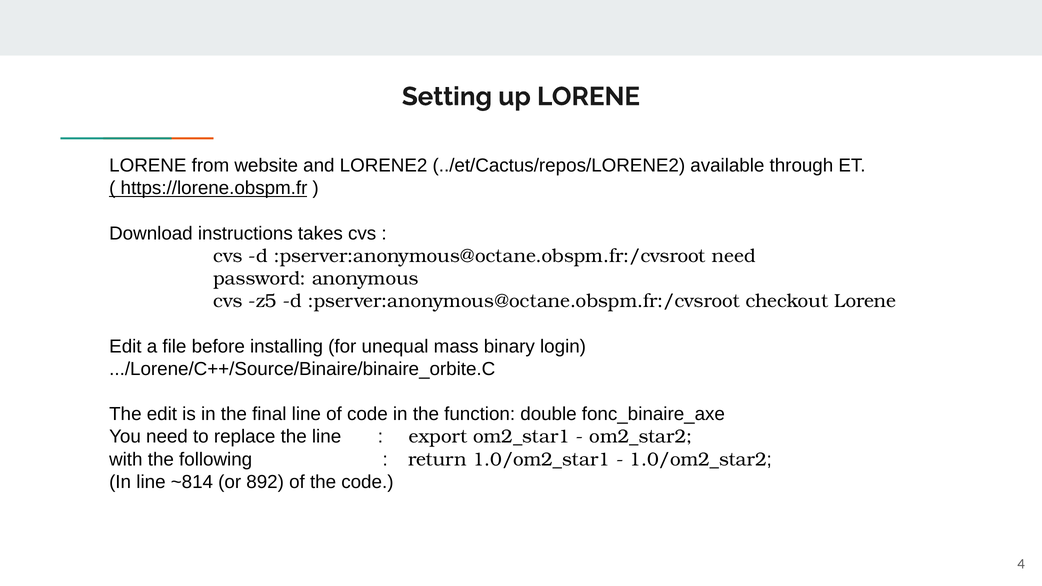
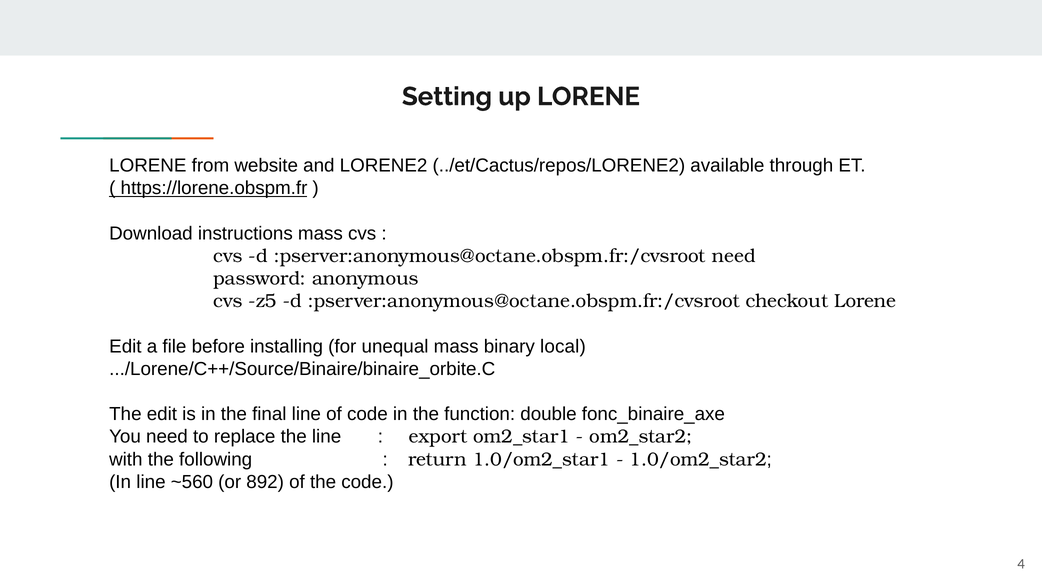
instructions takes: takes -> mass (320, 233)
login: login -> local (563, 346)
~814: ~814 -> ~560 (192, 482)
